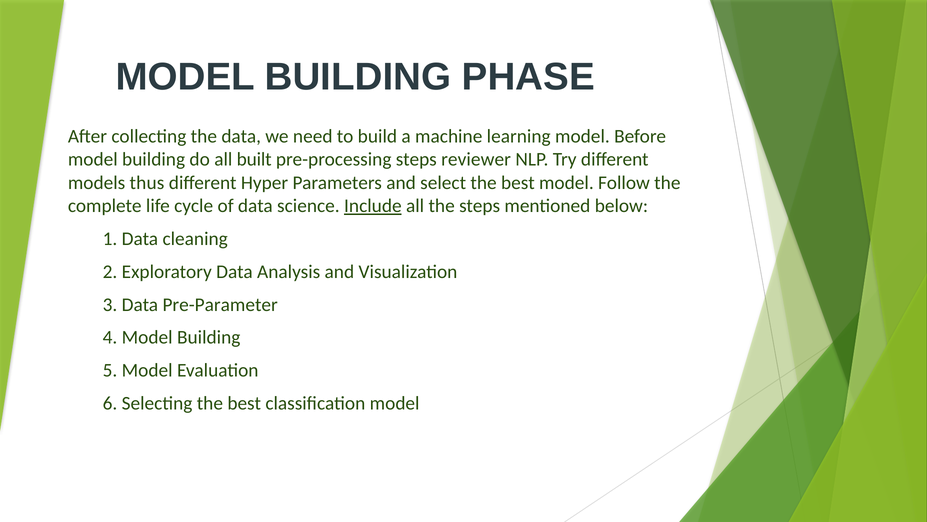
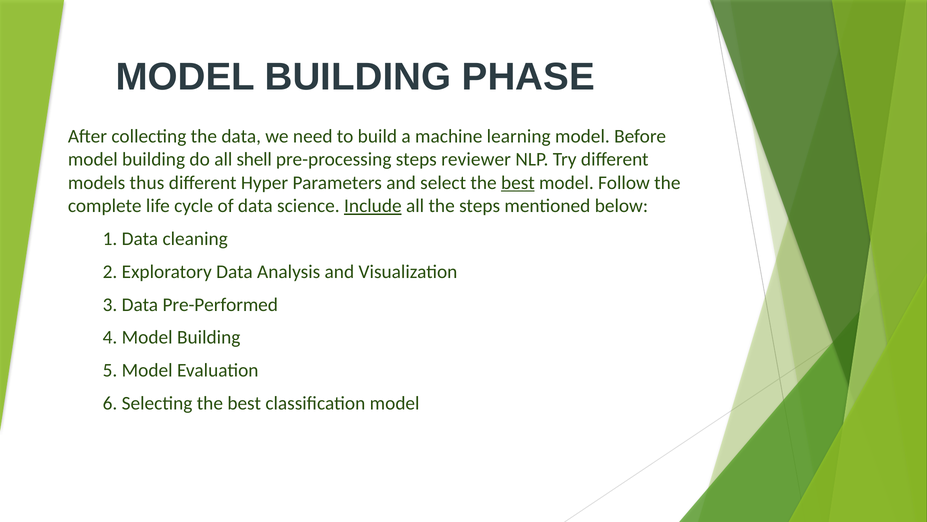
built: built -> shell (254, 159)
best underline: none -> present (518, 183)
Pre-Parameter: Pre-Parameter -> Pre-Performed (220, 304)
